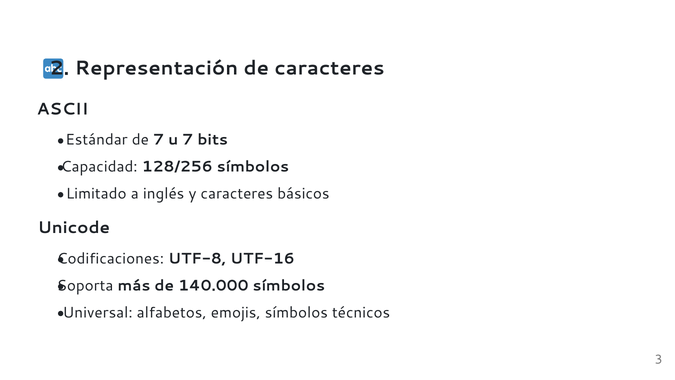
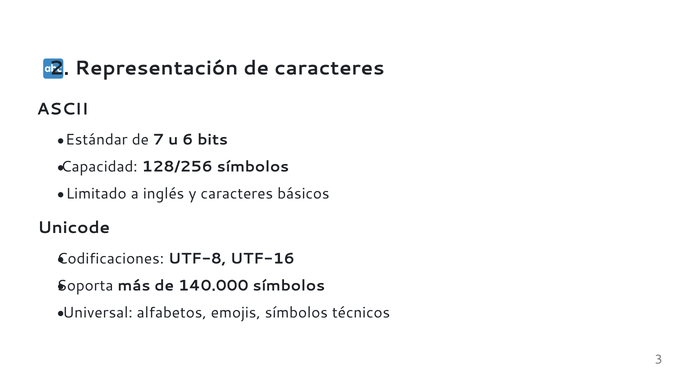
u 7: 7 -> 6 (188, 140)
